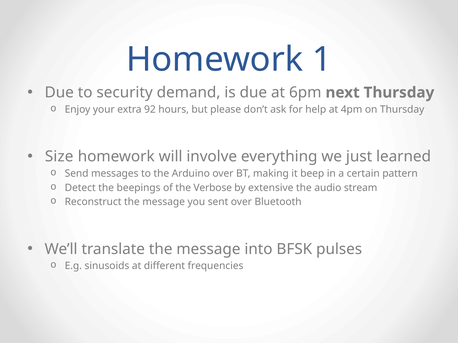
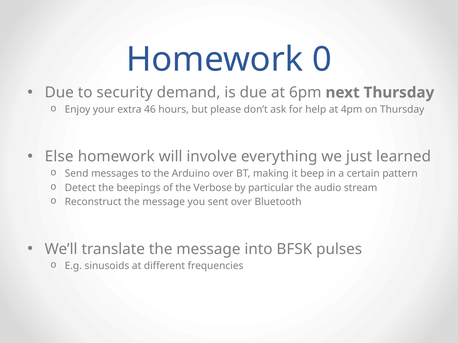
1: 1 -> 0 (322, 60)
92: 92 -> 46 (150, 110)
Size: Size -> Else (59, 157)
extensive: extensive -> particular (271, 188)
